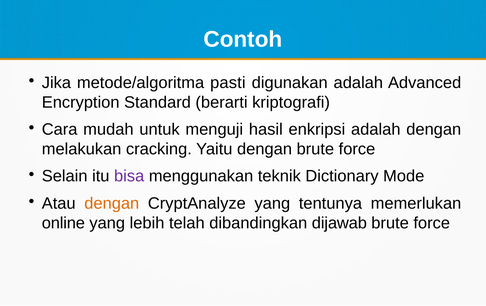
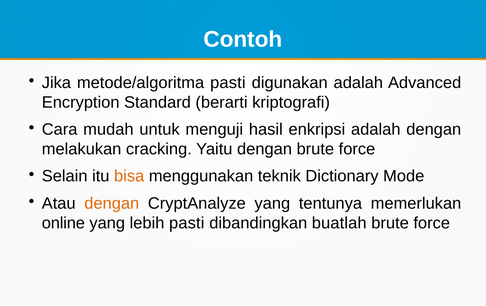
bisa colour: purple -> orange (129, 176)
lebih telah: telah -> pasti (187, 223)
dijawab: dijawab -> buatlah (339, 223)
